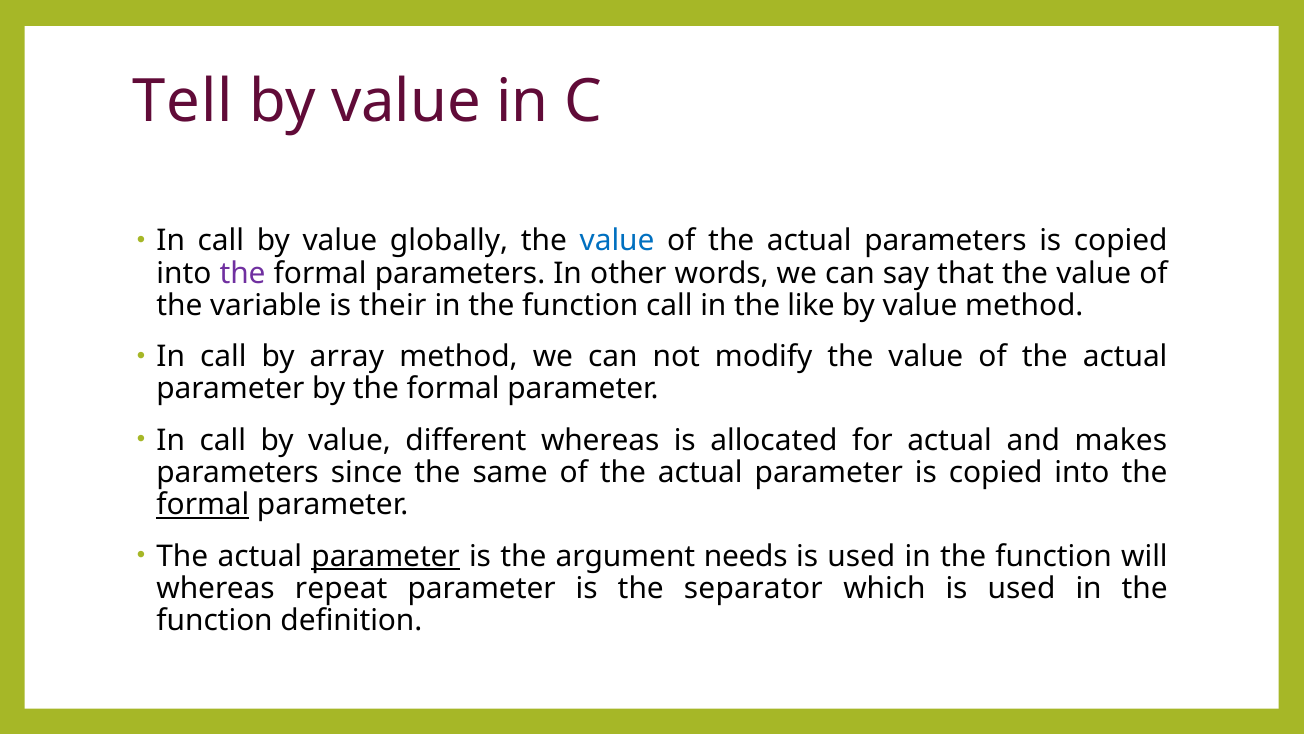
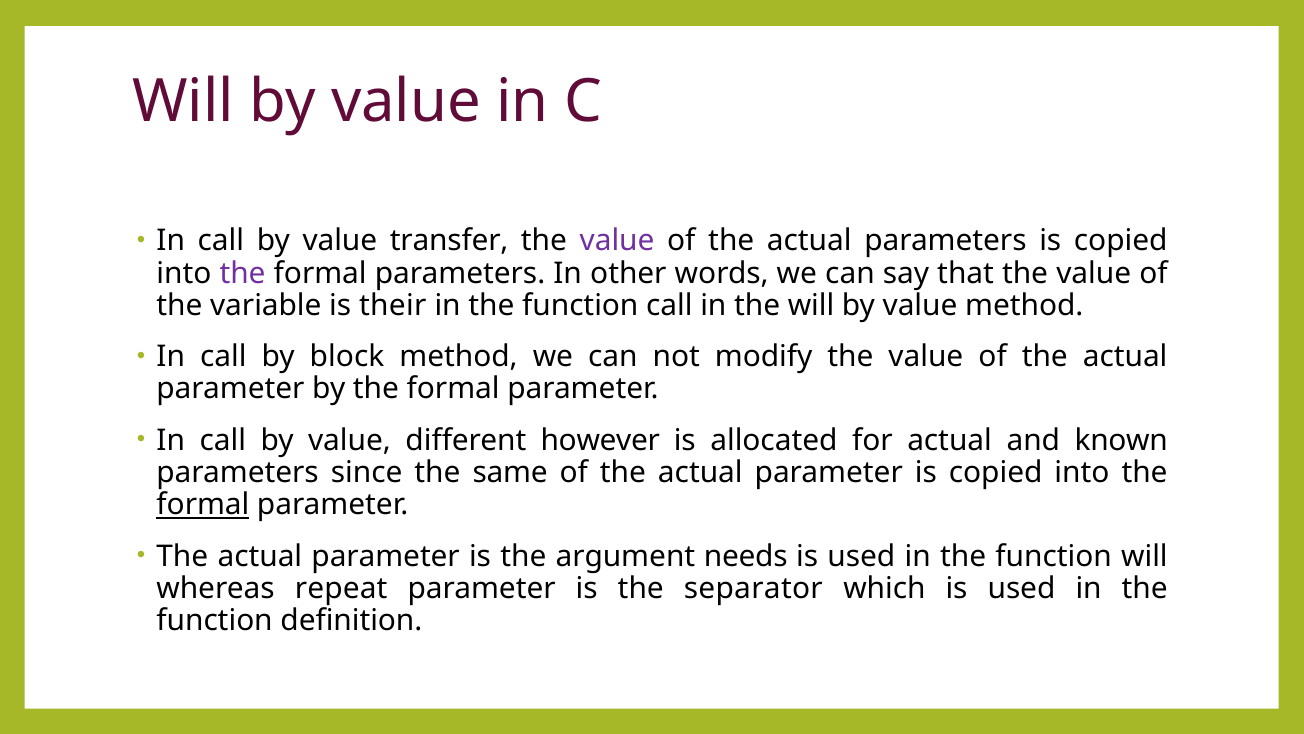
Tell: Tell -> Will (183, 101)
globally: globally -> transfer (449, 241)
value colour: blue -> purple (617, 241)
the like: like -> will (811, 305)
array: array -> block (347, 357)
different whereas: whereas -> however (600, 440)
makes: makes -> known (1121, 440)
parameter underline: present -> none (386, 556)
